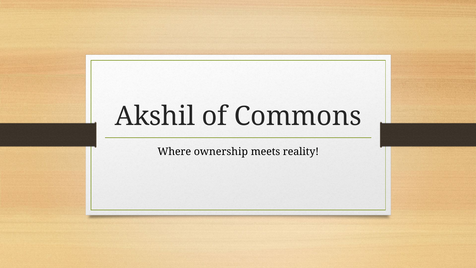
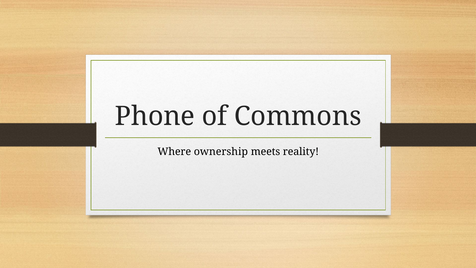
Akshil: Akshil -> Phone (155, 116)
